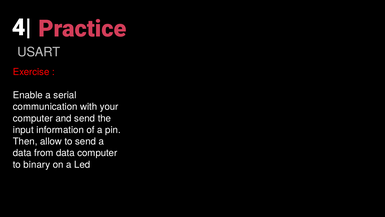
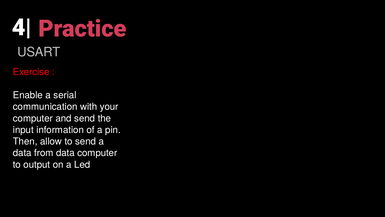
binary: binary -> output (37, 164)
